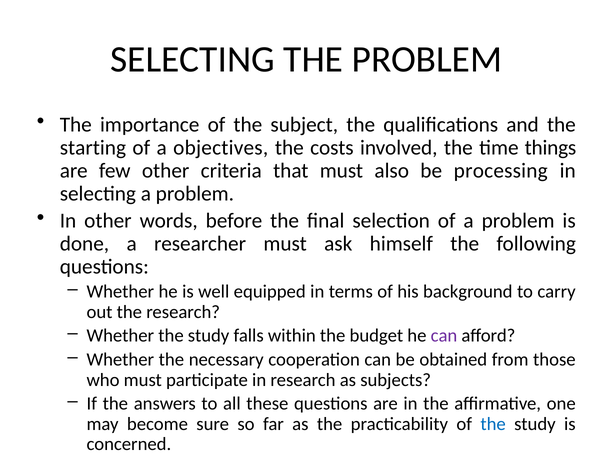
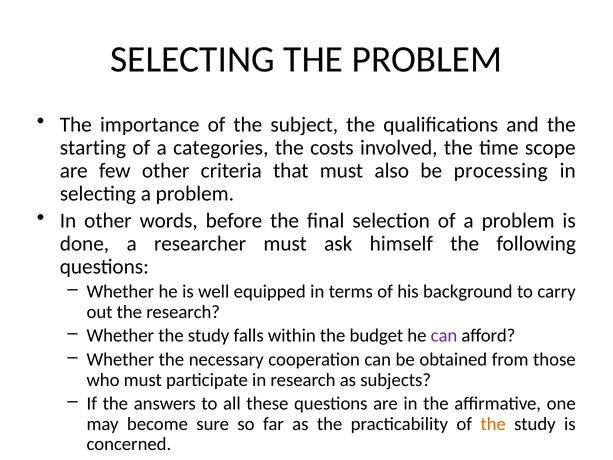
objectives: objectives -> categories (221, 148)
things: things -> scope (550, 148)
the colour: blue -> orange (493, 424)
